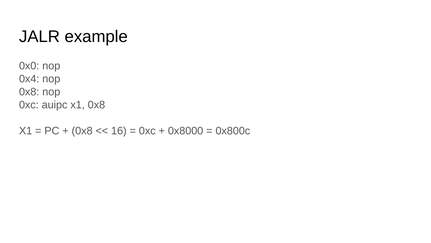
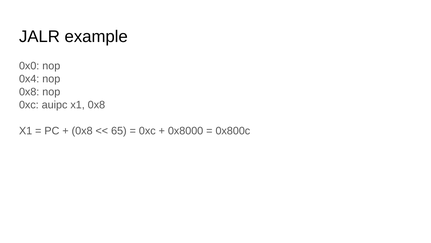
16: 16 -> 65 (119, 130)
